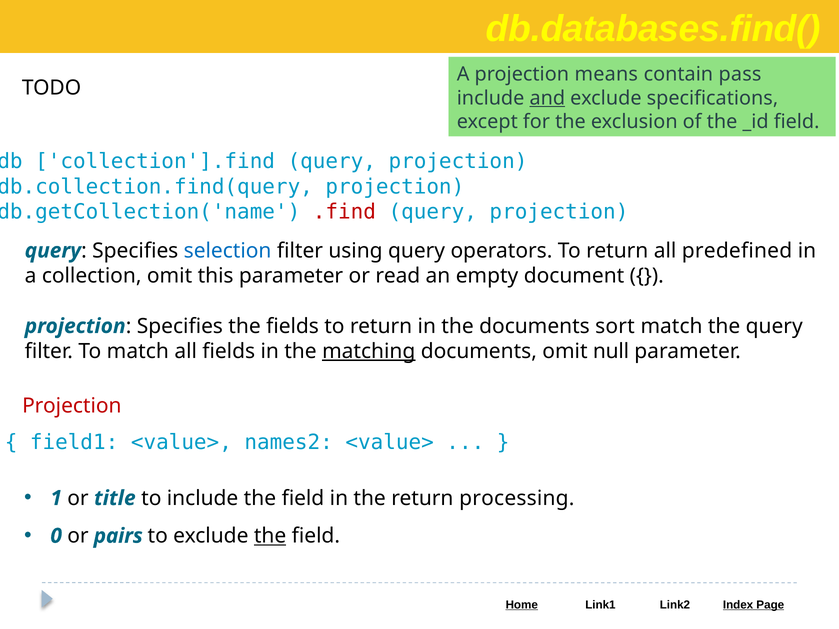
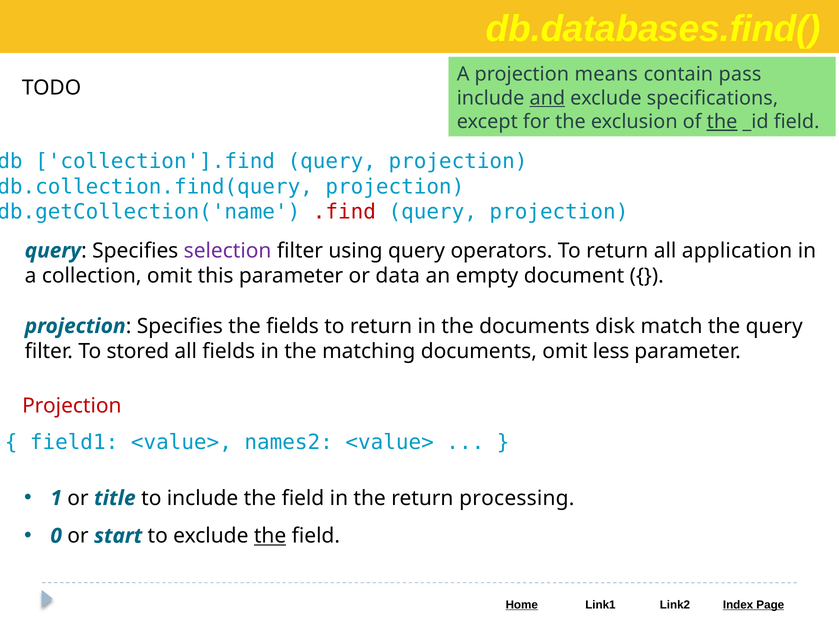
the underline: none -> present (722, 122)
selection colour: blue -> purple (228, 251)
predefined: predefined -> application (737, 251)
read: read -> data (398, 276)
sort: sort -> disk (615, 326)
To match: match -> stored (138, 351)
matching underline: present -> none (369, 351)
null: null -> less (611, 351)
pairs: pairs -> start (118, 536)
